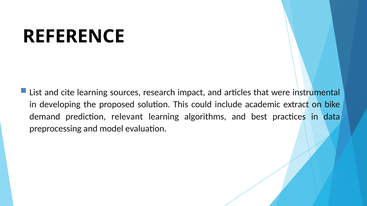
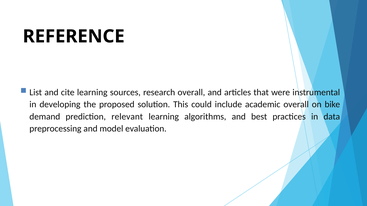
research impact: impact -> overall (191, 93)
academic extract: extract -> overall (296, 105)
